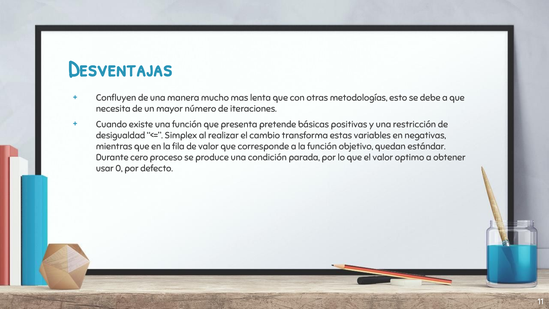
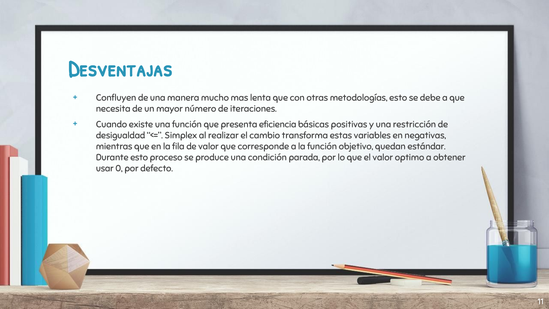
pretende: pretende -> eficiencia (278, 124)
Durante cero: cero -> esto (139, 157)
